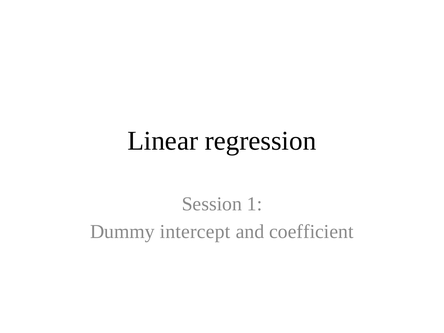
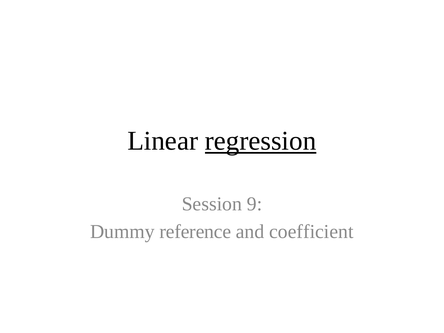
regression underline: none -> present (261, 141)
1: 1 -> 9 (255, 204)
intercept: intercept -> reference (195, 232)
